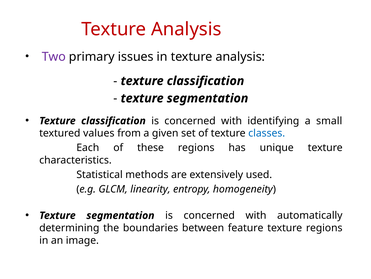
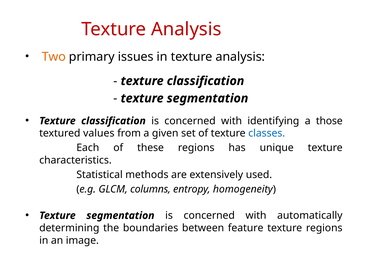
Two colour: purple -> orange (54, 57)
small: small -> those (329, 121)
linearity: linearity -> columns (150, 189)
